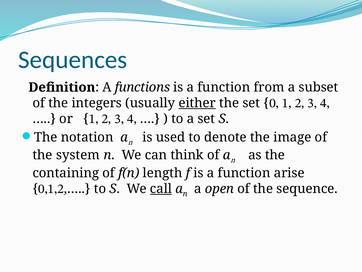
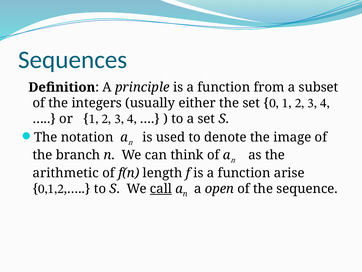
functions: functions -> principle (142, 87)
either underline: present -> none (197, 103)
system: system -> branch (78, 155)
containing: containing -> arithmetic (66, 173)
